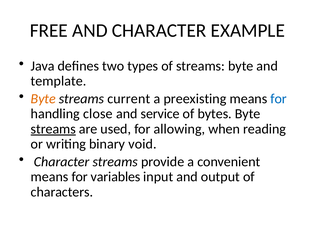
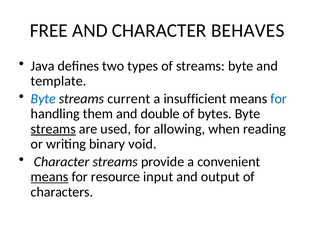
EXAMPLE: EXAMPLE -> BEHAVES (248, 30)
Byte colour: orange -> blue (43, 99)
preexisting: preexisting -> insufficient (195, 99)
close: close -> them (98, 114)
service: service -> double (160, 114)
means underline: none -> present (50, 177)
variables: variables -> resource (116, 177)
